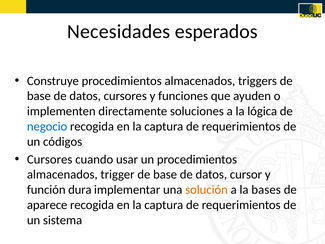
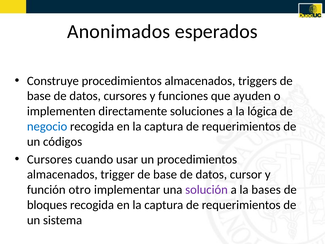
Necesidades: Necesidades -> Anonimados (119, 31)
dura: dura -> otro (80, 190)
solución colour: orange -> purple (207, 190)
aparece: aparece -> bloques (47, 205)
